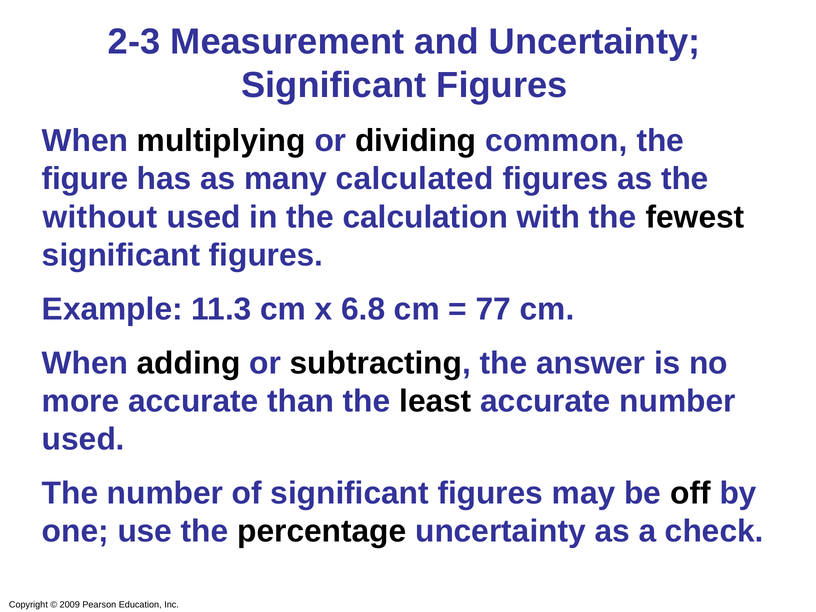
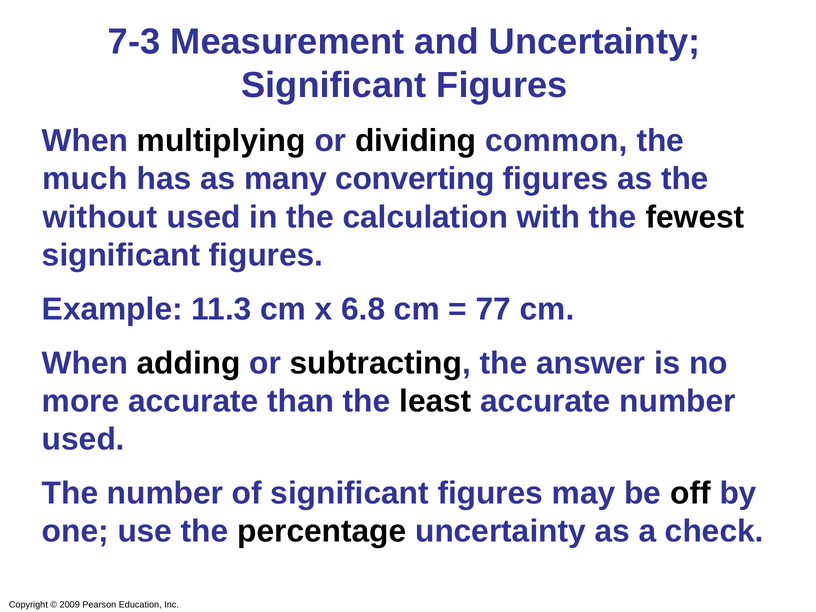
2-3: 2-3 -> 7-3 (134, 42)
figure: figure -> much (85, 179)
calculated: calculated -> converting (415, 179)
